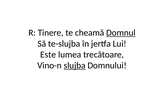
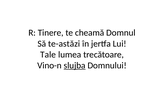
Domnul underline: present -> none (121, 33)
te-slujba: te-slujba -> te-astăzi (64, 44)
Este: Este -> Tale (48, 55)
